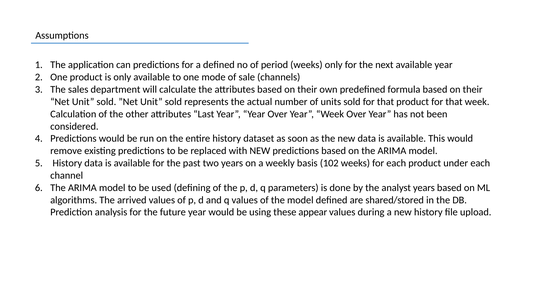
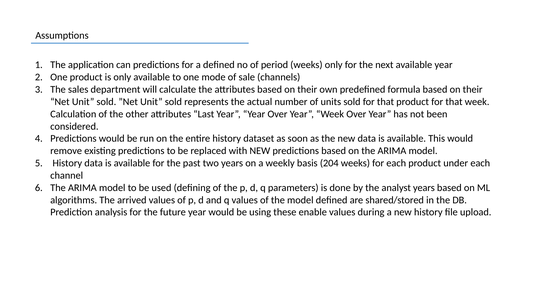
102: 102 -> 204 (329, 163)
appear: appear -> enable (313, 212)
